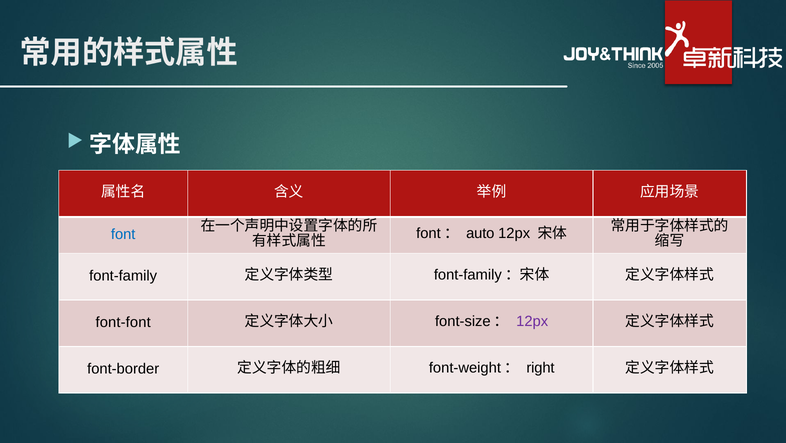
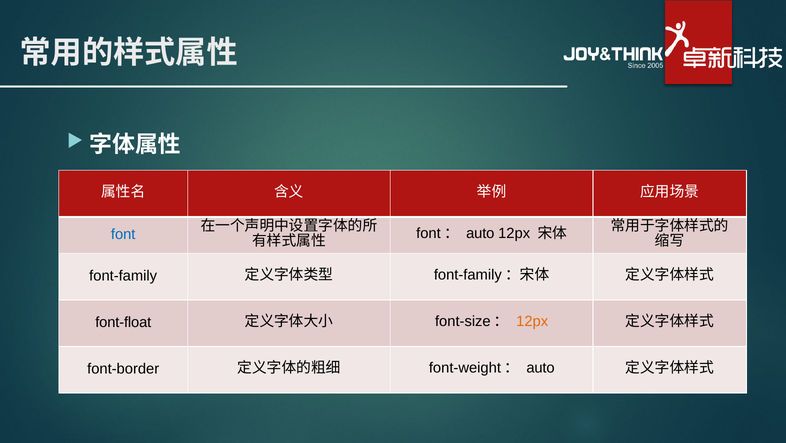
font-font: font-font -> font-float (123, 322)
12px colour: purple -> orange (532, 321)
font-weight： right: right -> auto (541, 367)
